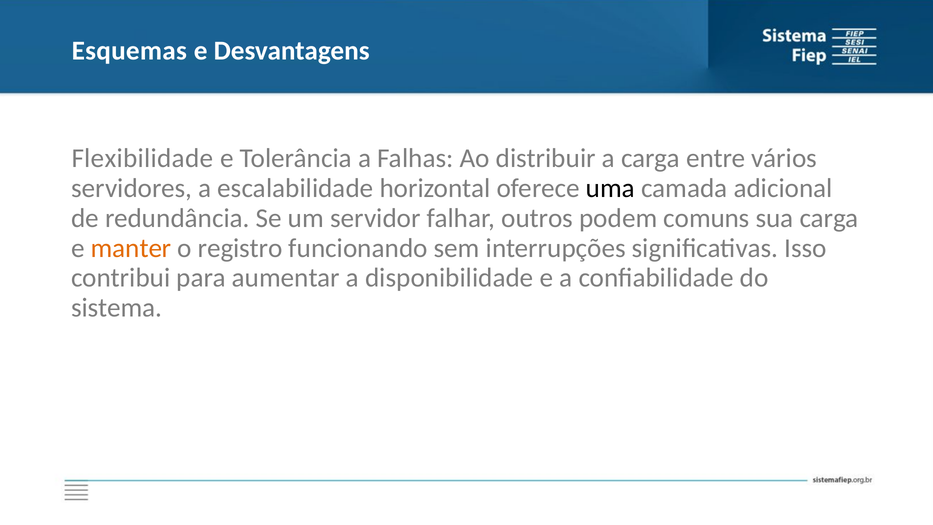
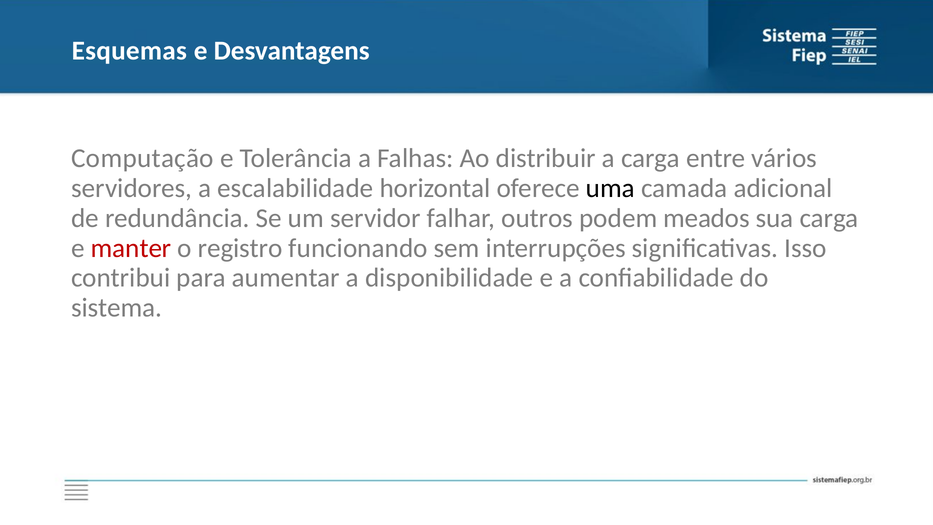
Flexibilidade: Flexibilidade -> Computação (142, 158)
comuns: comuns -> meados (707, 218)
manter colour: orange -> red (131, 248)
